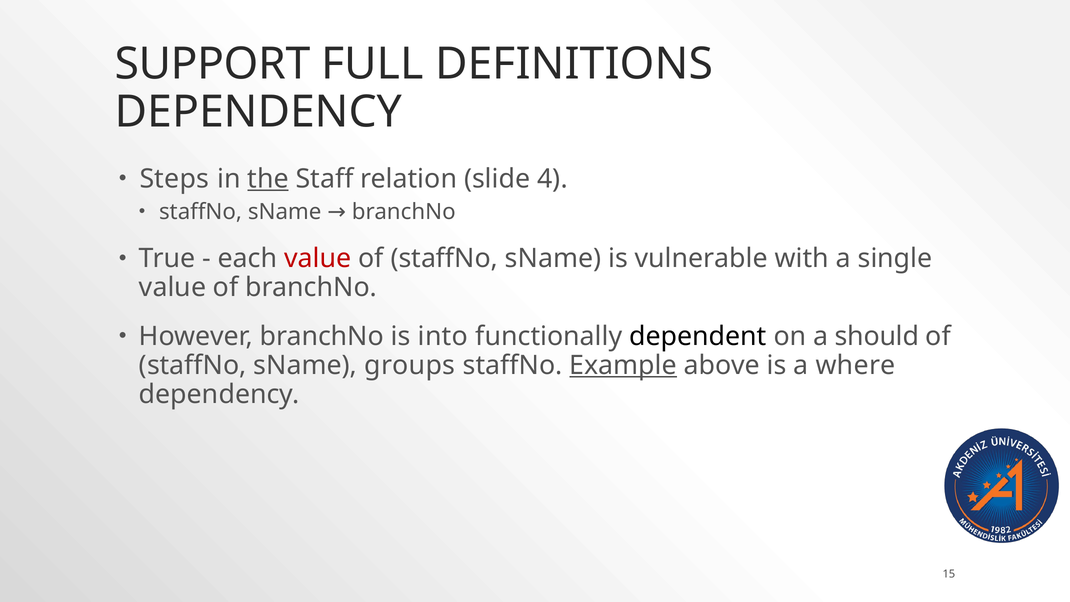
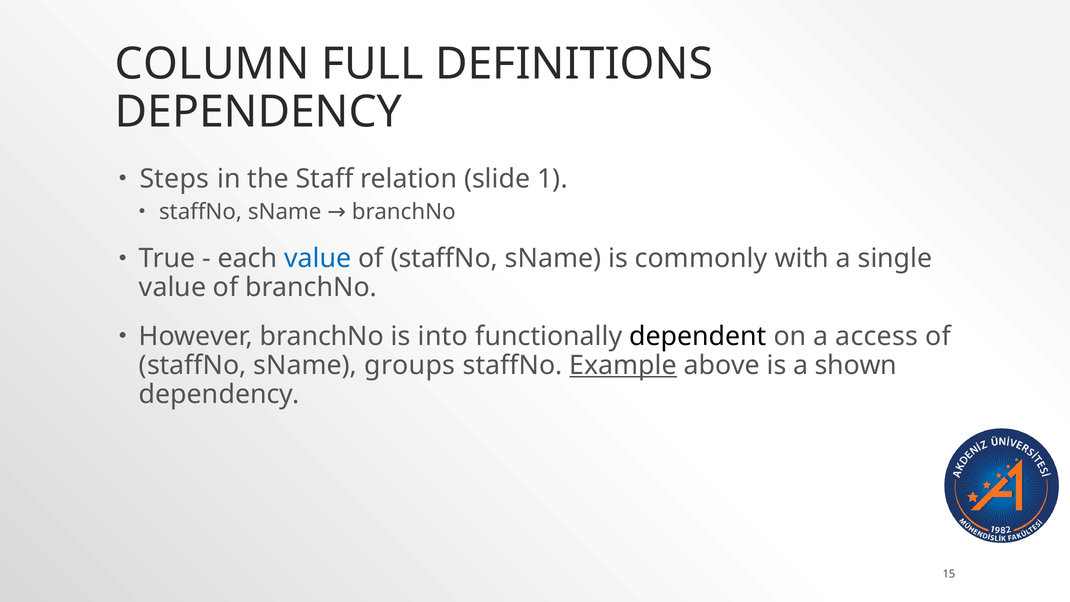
SUPPORT: SUPPORT -> COLUMN (212, 64)
the underline: present -> none (268, 179)
4: 4 -> 1 (552, 179)
value colour: red -> blue (318, 259)
vulnerable: vulnerable -> commonly (701, 259)
should: should -> access (877, 336)
where: where -> shown (856, 365)
